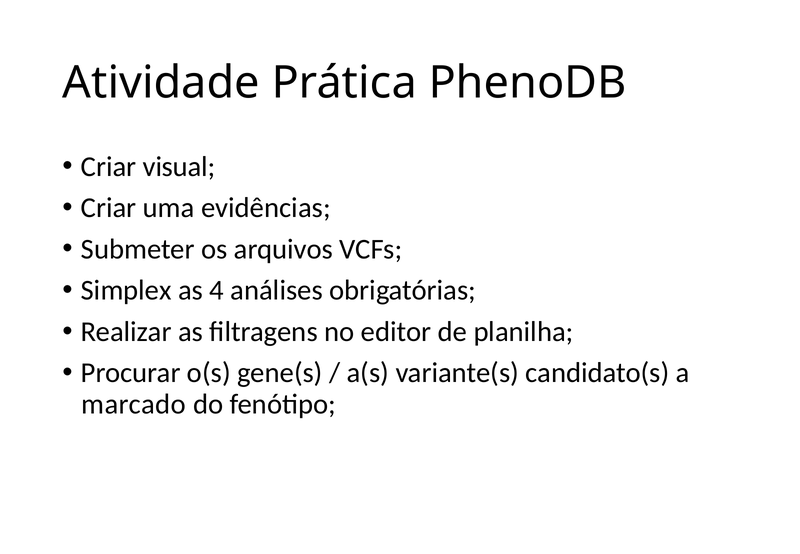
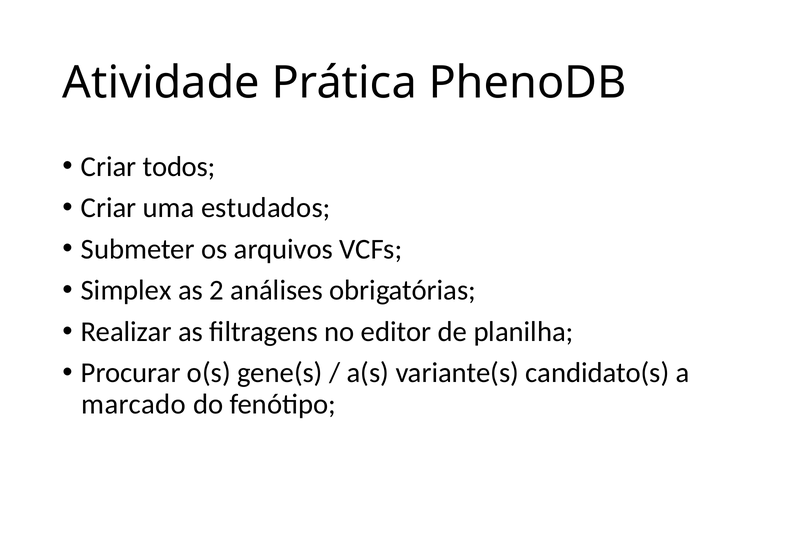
visual: visual -> todos (179, 166)
evidências: evidências -> estudados (266, 208)
4: 4 -> 2 (217, 290)
